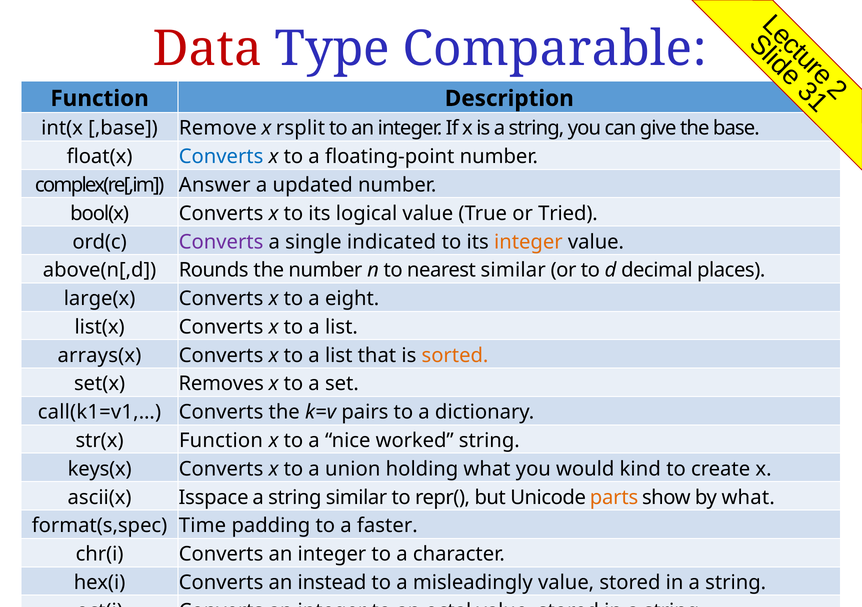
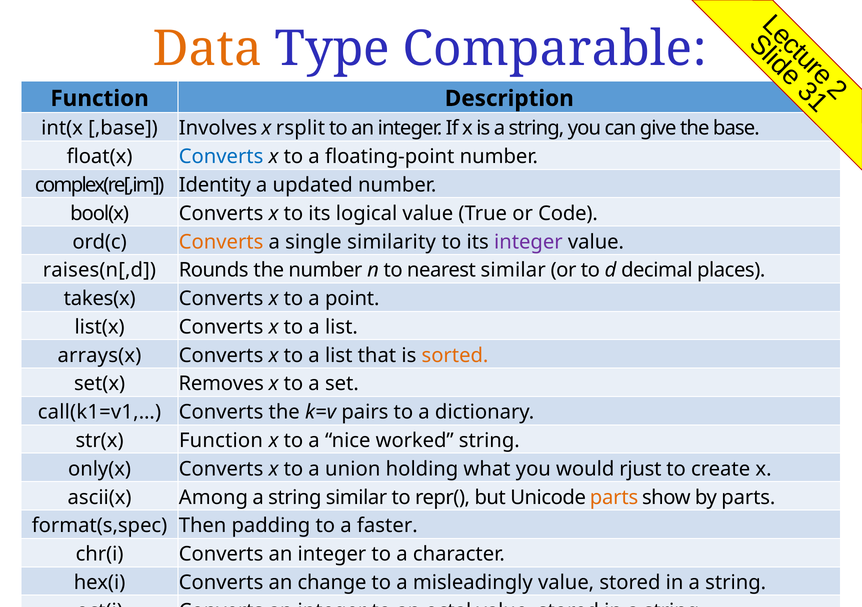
Data colour: red -> orange (207, 49)
Remove: Remove -> Involves (218, 128)
Answer: Answer -> Identity (215, 185)
Tried: Tried -> Code (568, 213)
Converts colour: purple -> orange (221, 242)
indicated: indicated -> similarity (392, 242)
integer colour: orange -> purple (528, 242)
above(n[,d: above(n[,d -> raises(n[,d (99, 270)
large(x: large(x -> takes(x (100, 299)
eight: eight -> point (352, 299)
keys(x: keys(x -> only(x (100, 469)
kind: kind -> rjust (640, 469)
Isspace: Isspace -> Among (213, 497)
by what: what -> parts (748, 497)
Time: Time -> Then (203, 526)
instead: instead -> change (332, 583)
